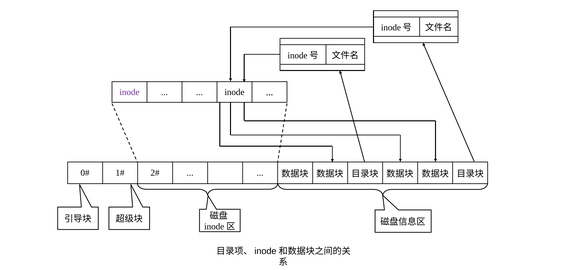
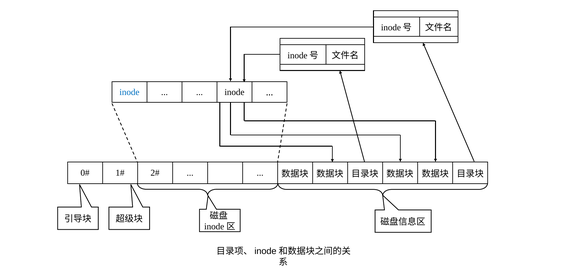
inode colour: purple -> blue (129, 92)
